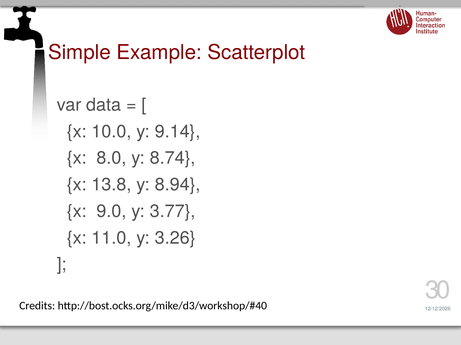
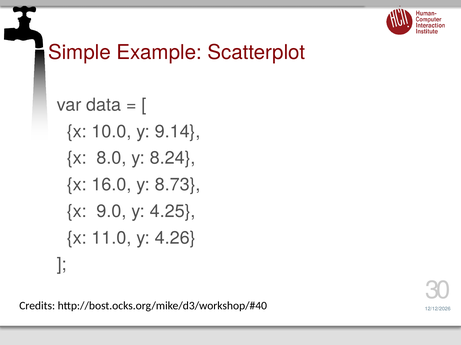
8.74: 8.74 -> 8.24 (173, 158)
13.8: 13.8 -> 16.0 (112, 185)
8.94: 8.94 -> 8.73 (178, 185)
3.77: 3.77 -> 4.25 (173, 212)
3.26: 3.26 -> 4.26 (175, 238)
